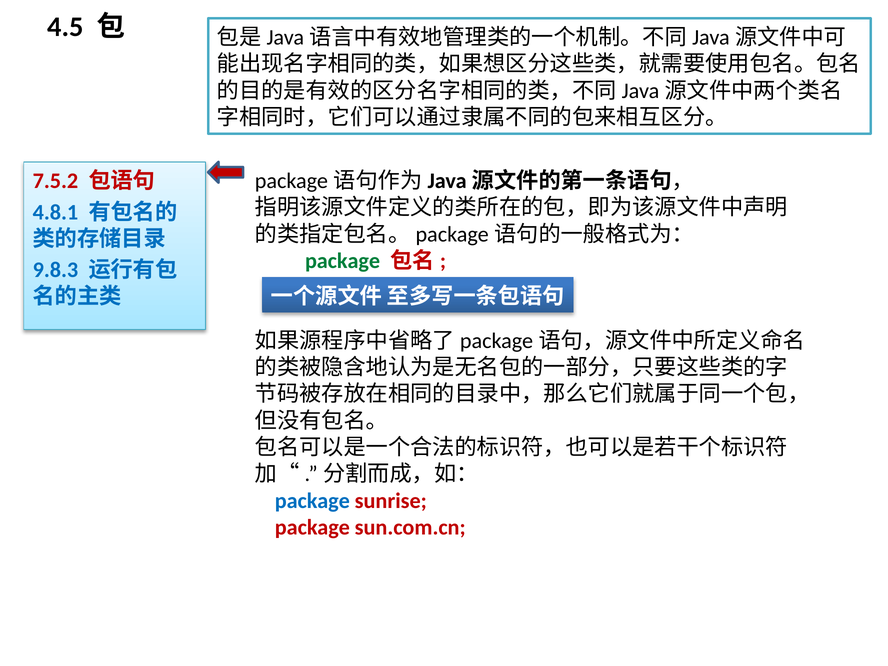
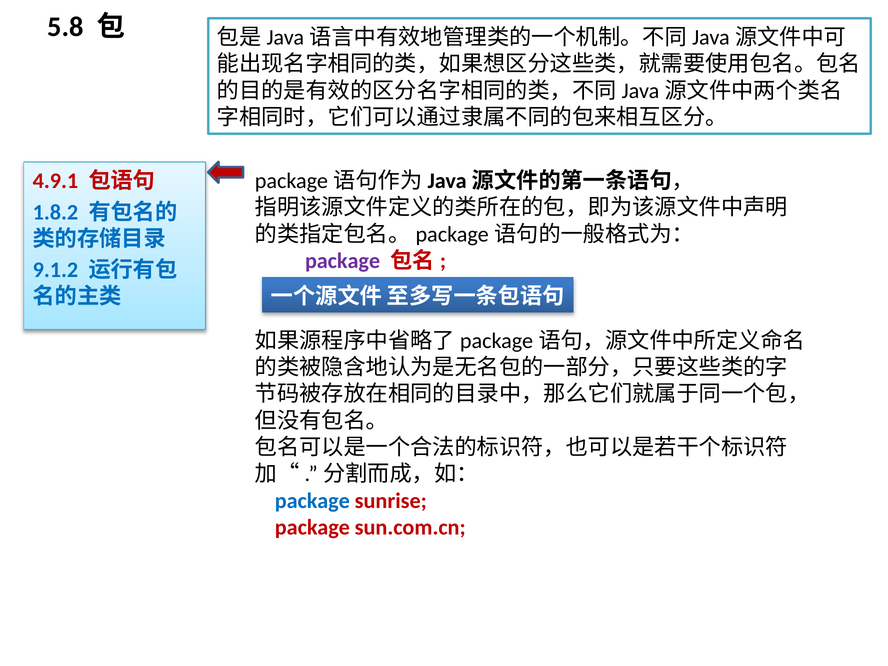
4.5: 4.5 -> 5.8 (65, 27)
7.5.2: 7.5.2 -> 4.9.1 (55, 181)
4.8.1: 4.8.1 -> 1.8.2 (55, 212)
package colour: green -> purple (343, 261)
9.8.3: 9.8.3 -> 9.1.2 (55, 270)
